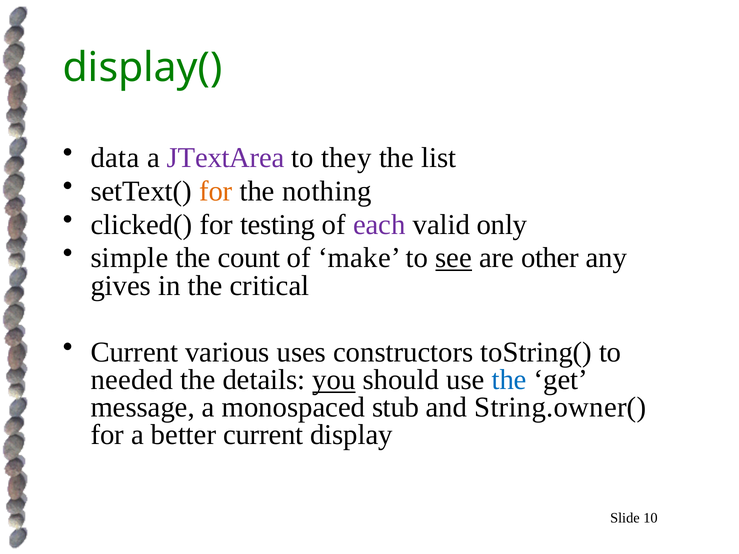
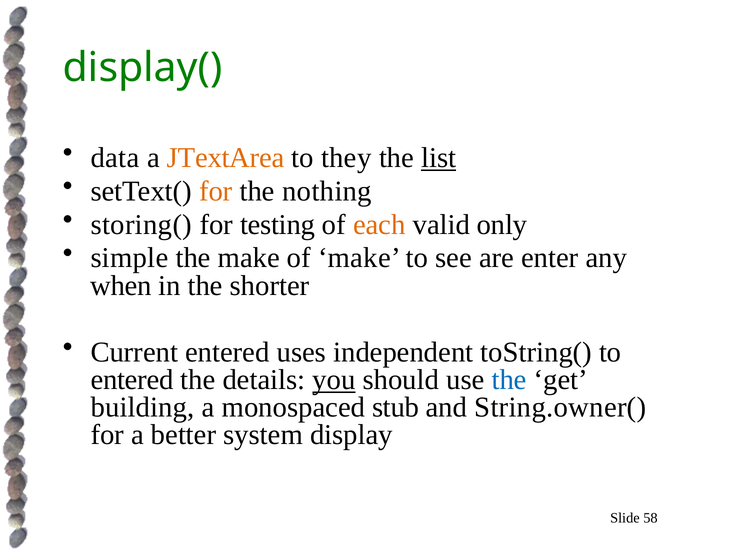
JTextArea colour: purple -> orange (226, 158)
list underline: none -> present (439, 158)
clicked(: clicked( -> storing( (141, 225)
each colour: purple -> orange (379, 225)
the count: count -> make (249, 258)
see underline: present -> none (454, 258)
other: other -> enter (550, 258)
gives: gives -> when (121, 286)
critical: critical -> shorter (270, 286)
Current various: various -> entered (227, 352)
constructors: constructors -> independent (403, 352)
needed: needed -> entered (132, 380)
message: message -> building (143, 408)
better current: current -> system (263, 435)
10: 10 -> 58 (650, 518)
